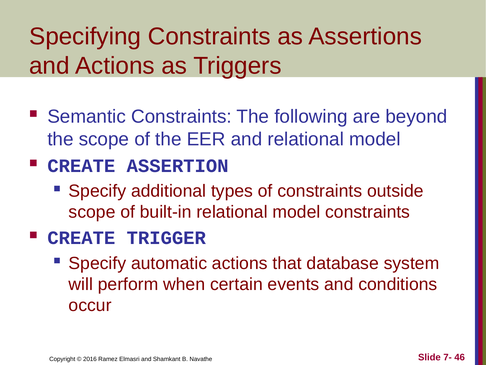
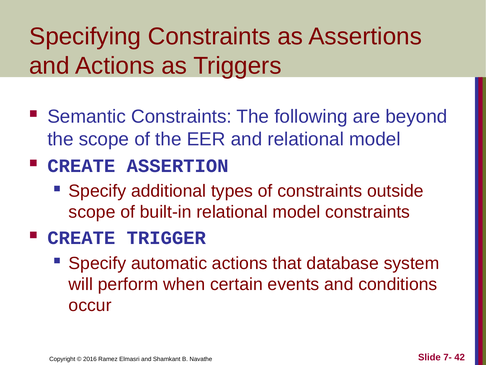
46: 46 -> 42 (460, 357)
